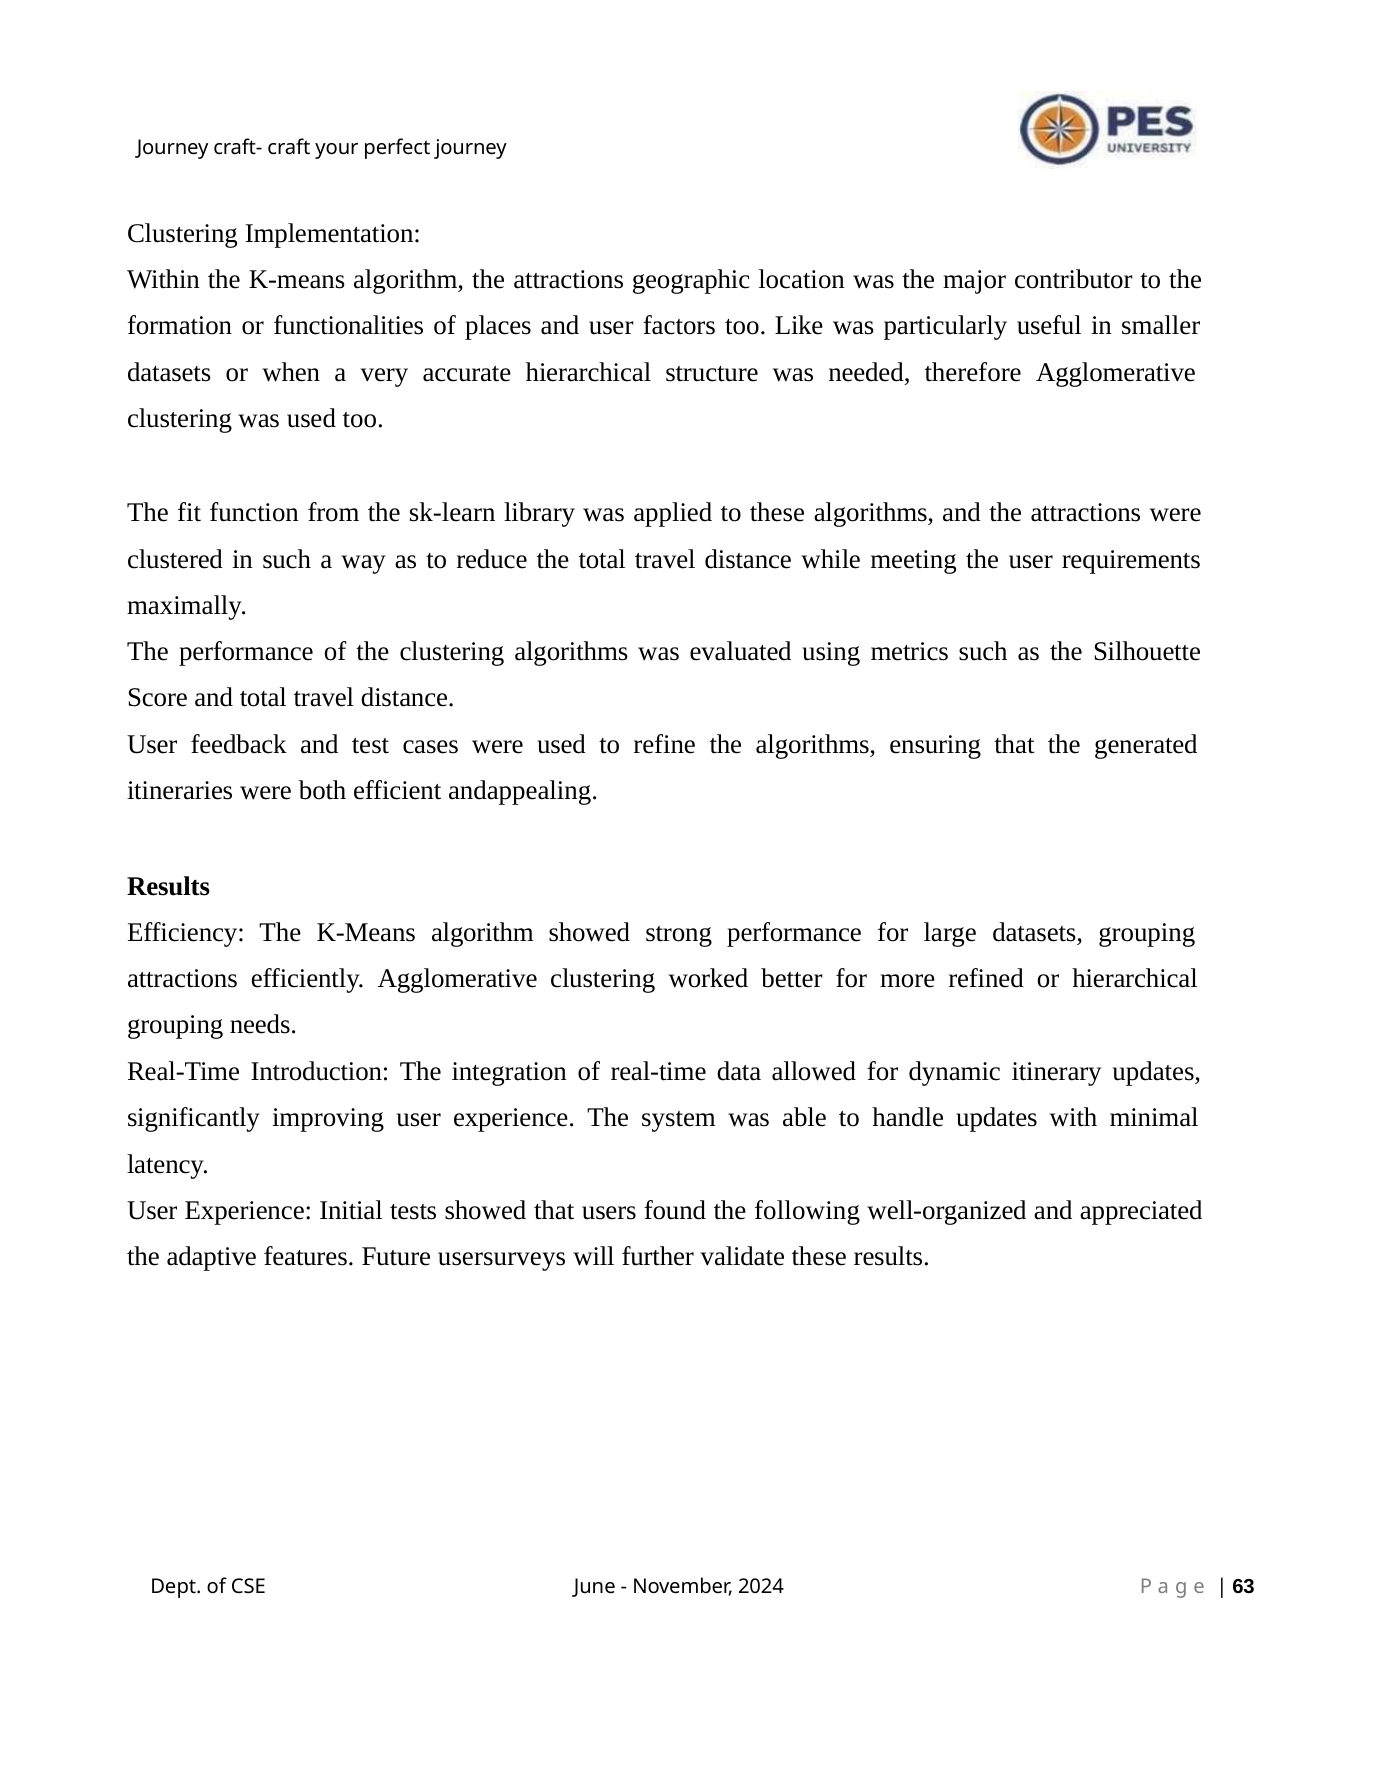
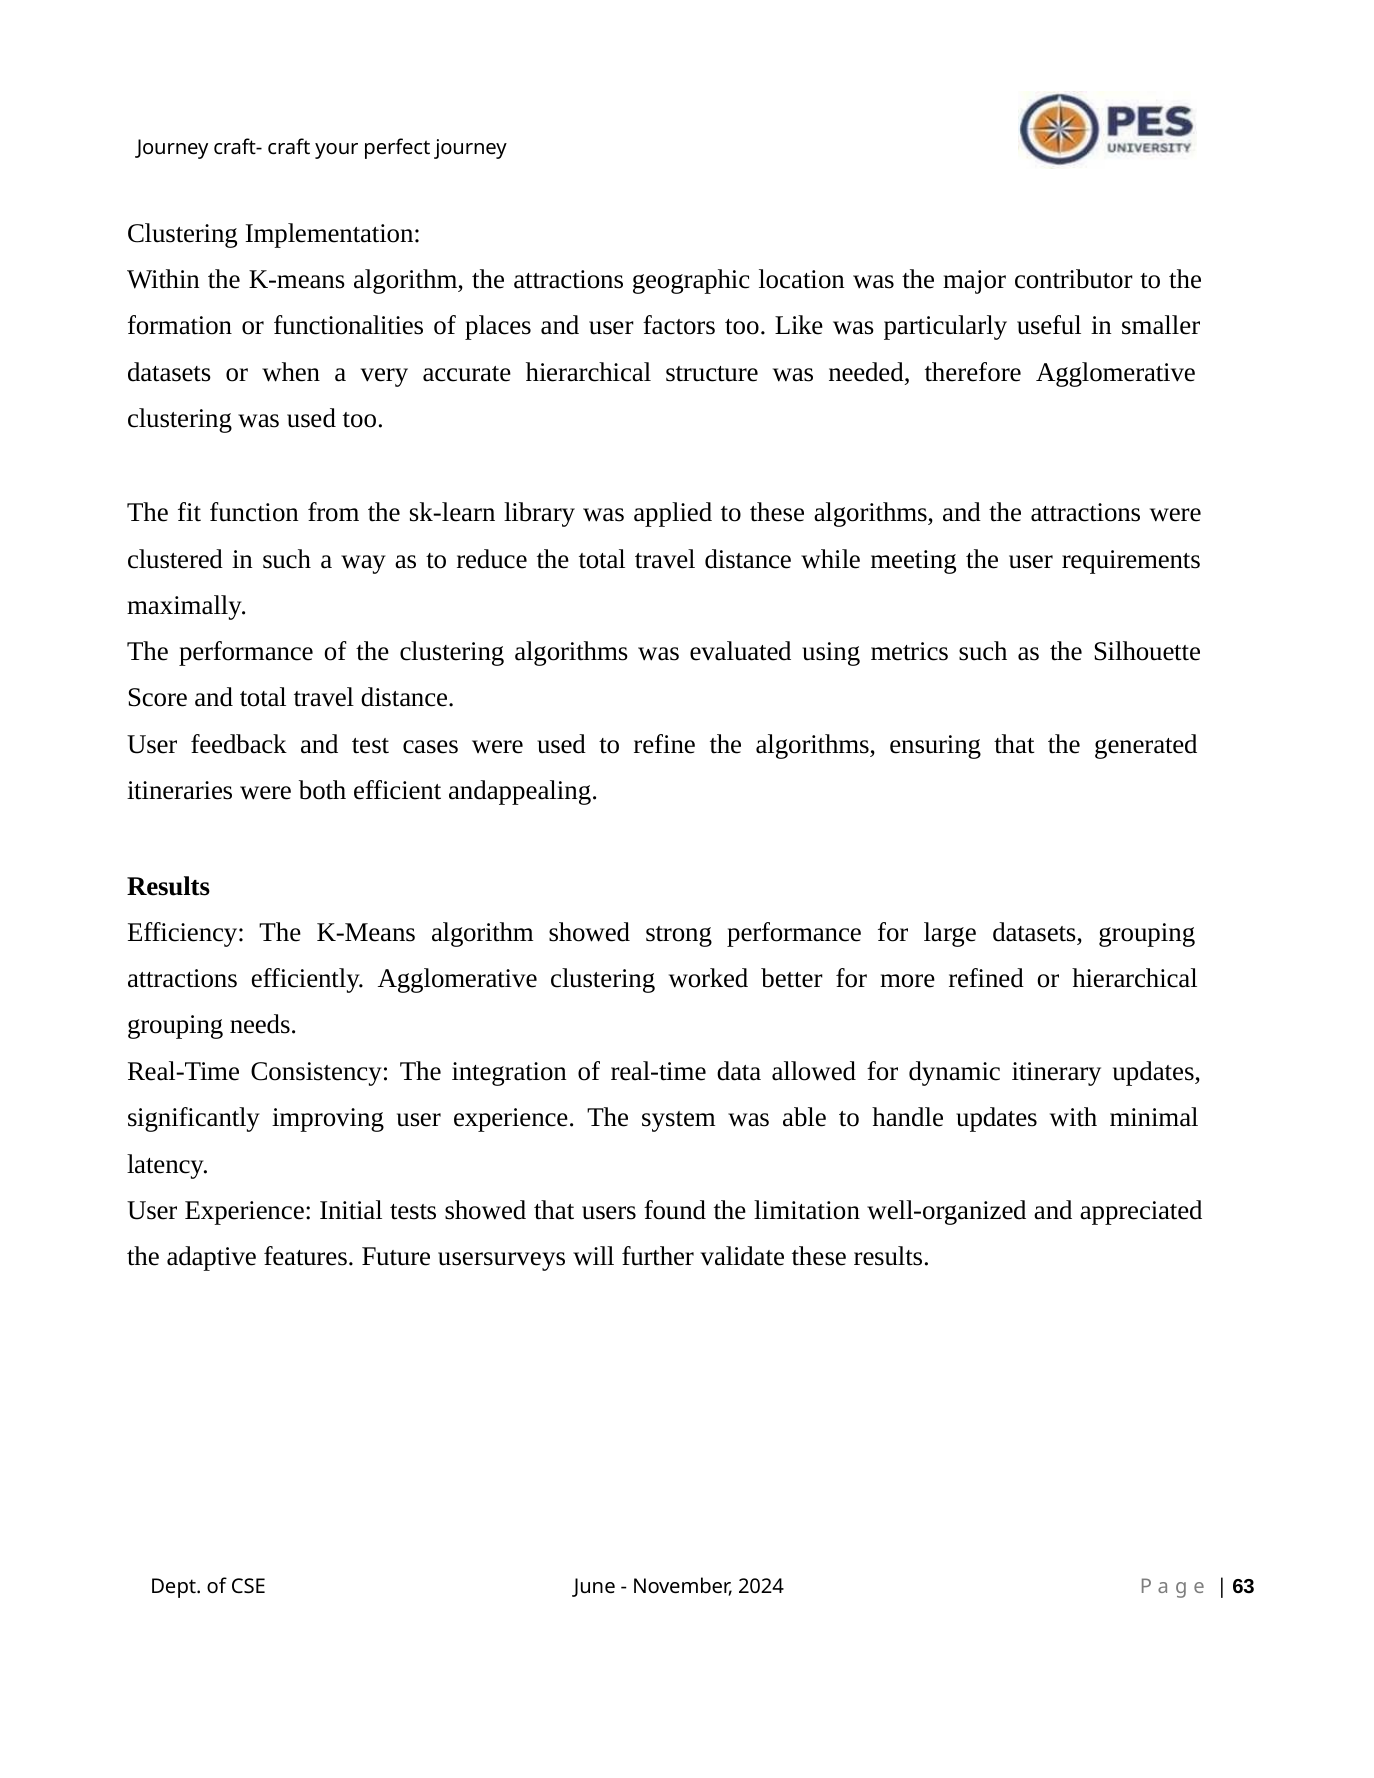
Introduction: Introduction -> Consistency (320, 1071)
following: following -> limitation (807, 1211)
